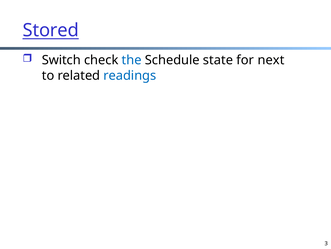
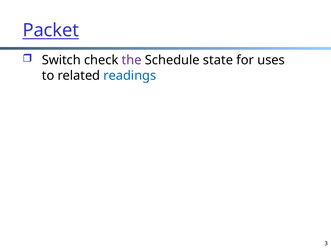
Stored: Stored -> Packet (51, 30)
the colour: blue -> purple (132, 60)
next: next -> uses (271, 60)
